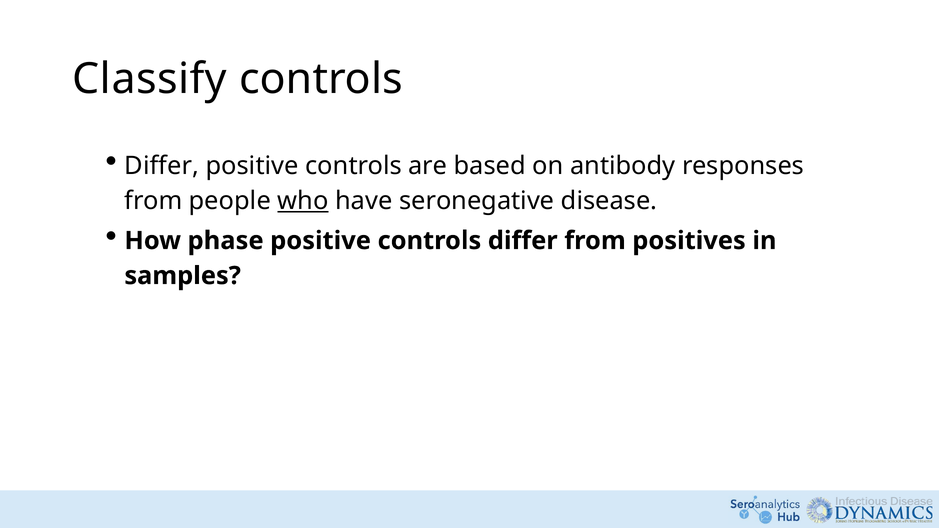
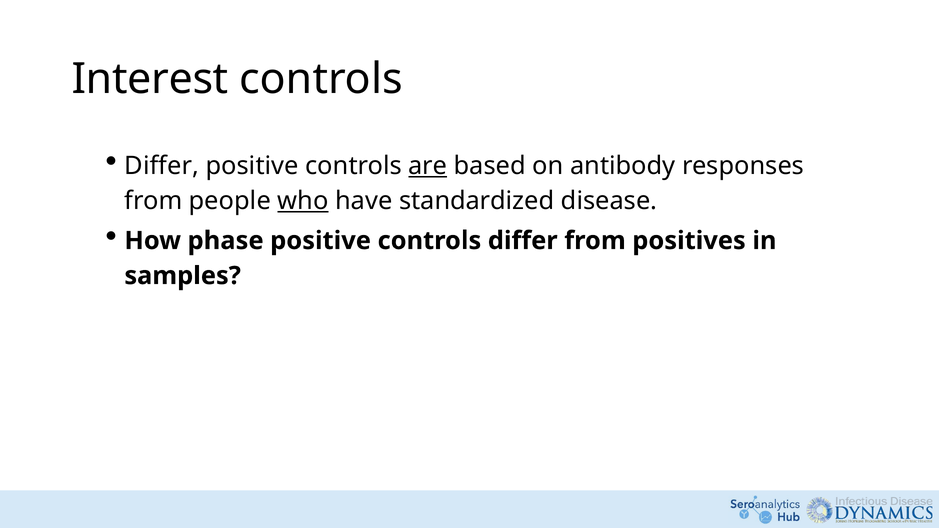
Classify: Classify -> Interest (150, 79)
are underline: none -> present (428, 166)
seronegative: seronegative -> standardized (477, 201)
